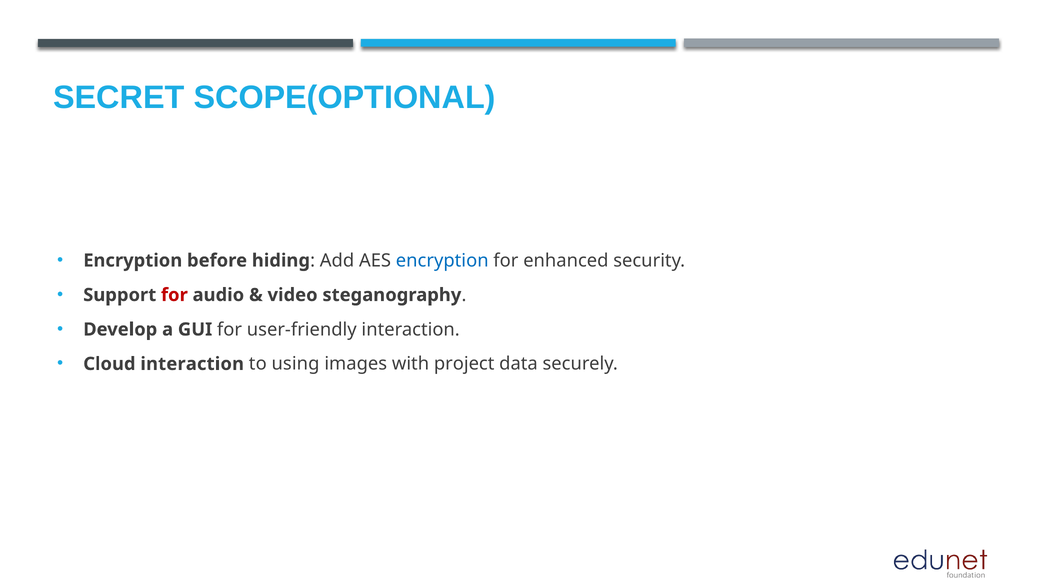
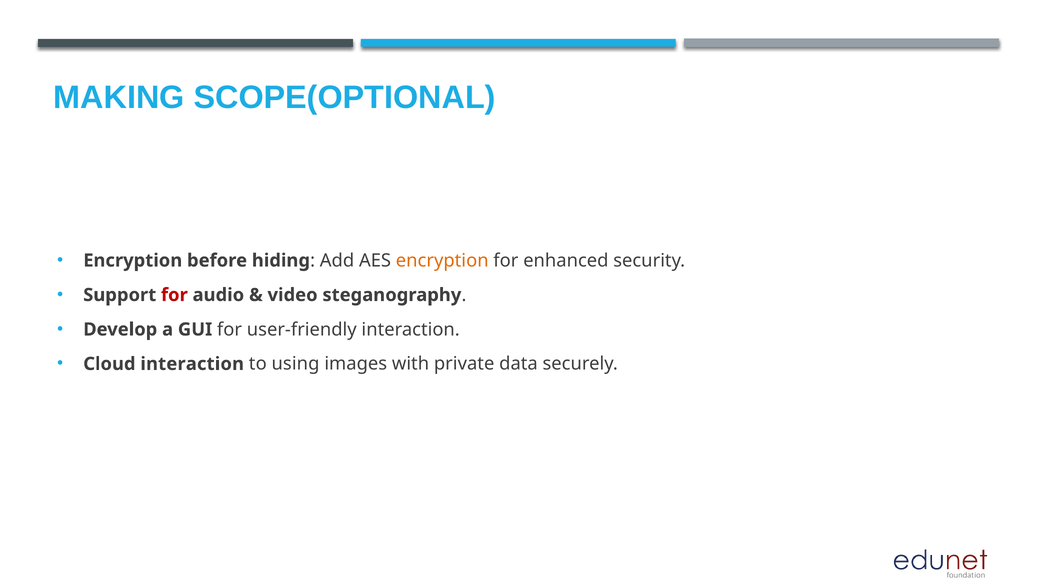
SECRET: SECRET -> MAKING (119, 97)
encryption colour: blue -> orange (442, 260)
project: project -> private (464, 363)
